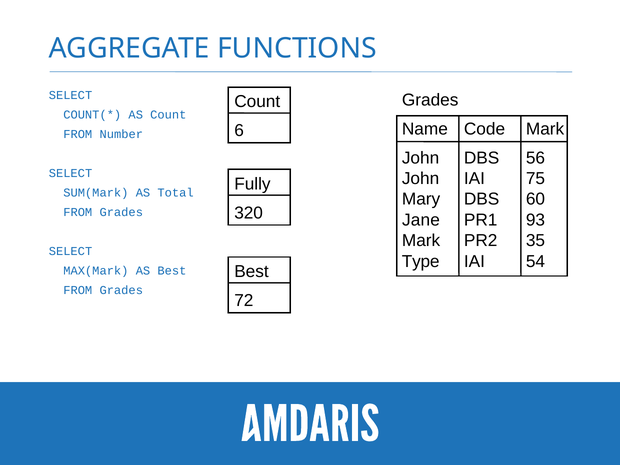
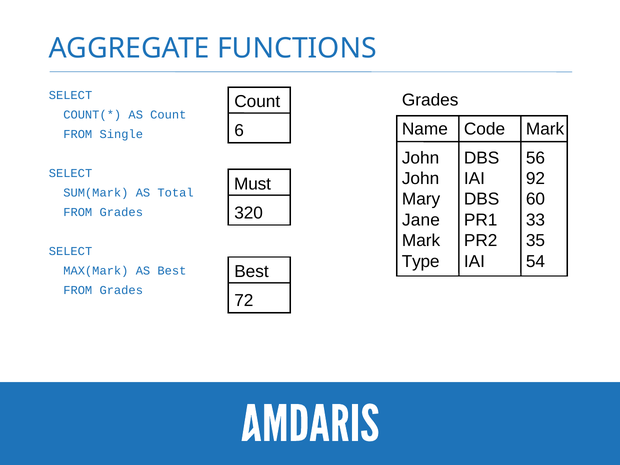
Number: Number -> Single (121, 134)
75: 75 -> 92 (535, 179)
Fully: Fully -> Must (253, 184)
93: 93 -> 33 (535, 220)
